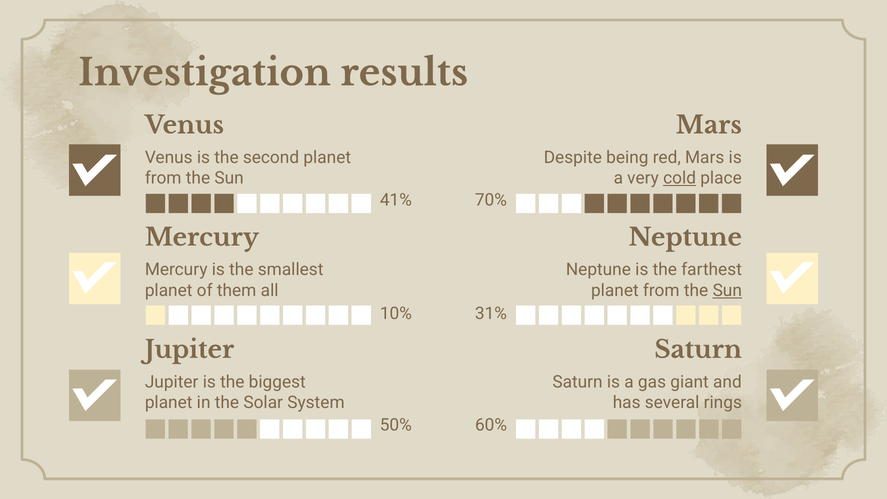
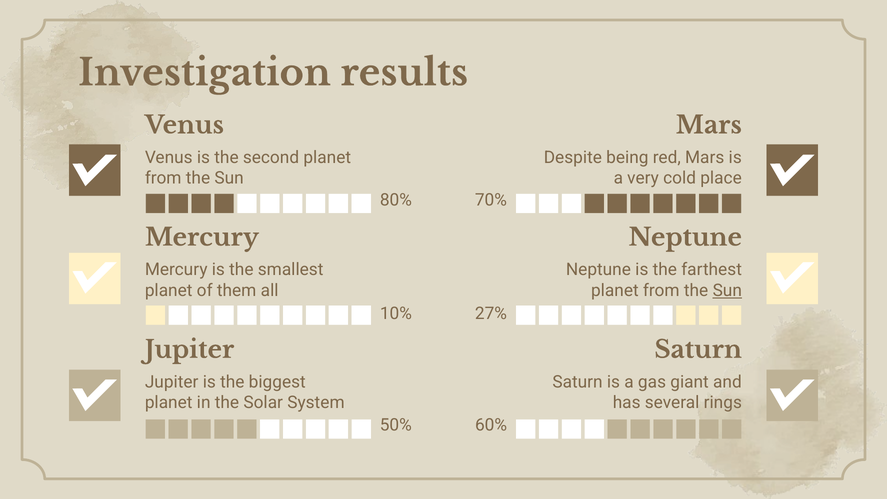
cold underline: present -> none (680, 178)
41%: 41% -> 80% (396, 200)
31%: 31% -> 27% (491, 314)
